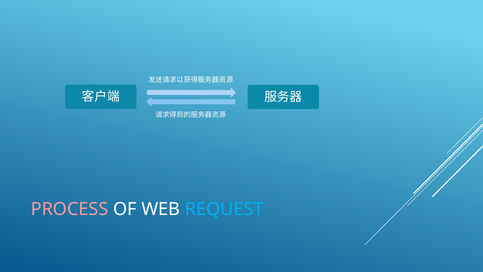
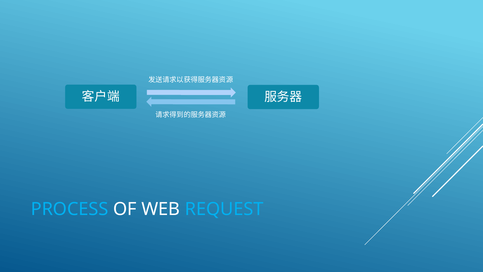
PROCESS colour: pink -> light blue (70, 209)
